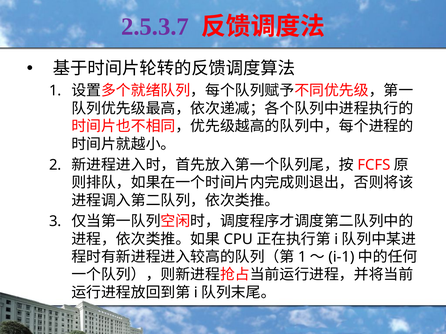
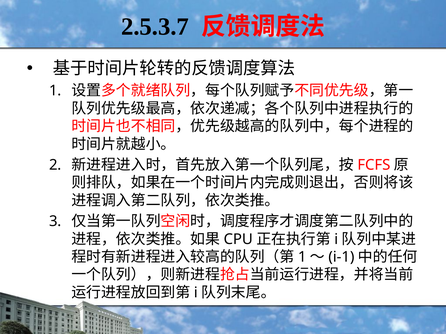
2.5.3.7 colour: purple -> black (155, 27)
